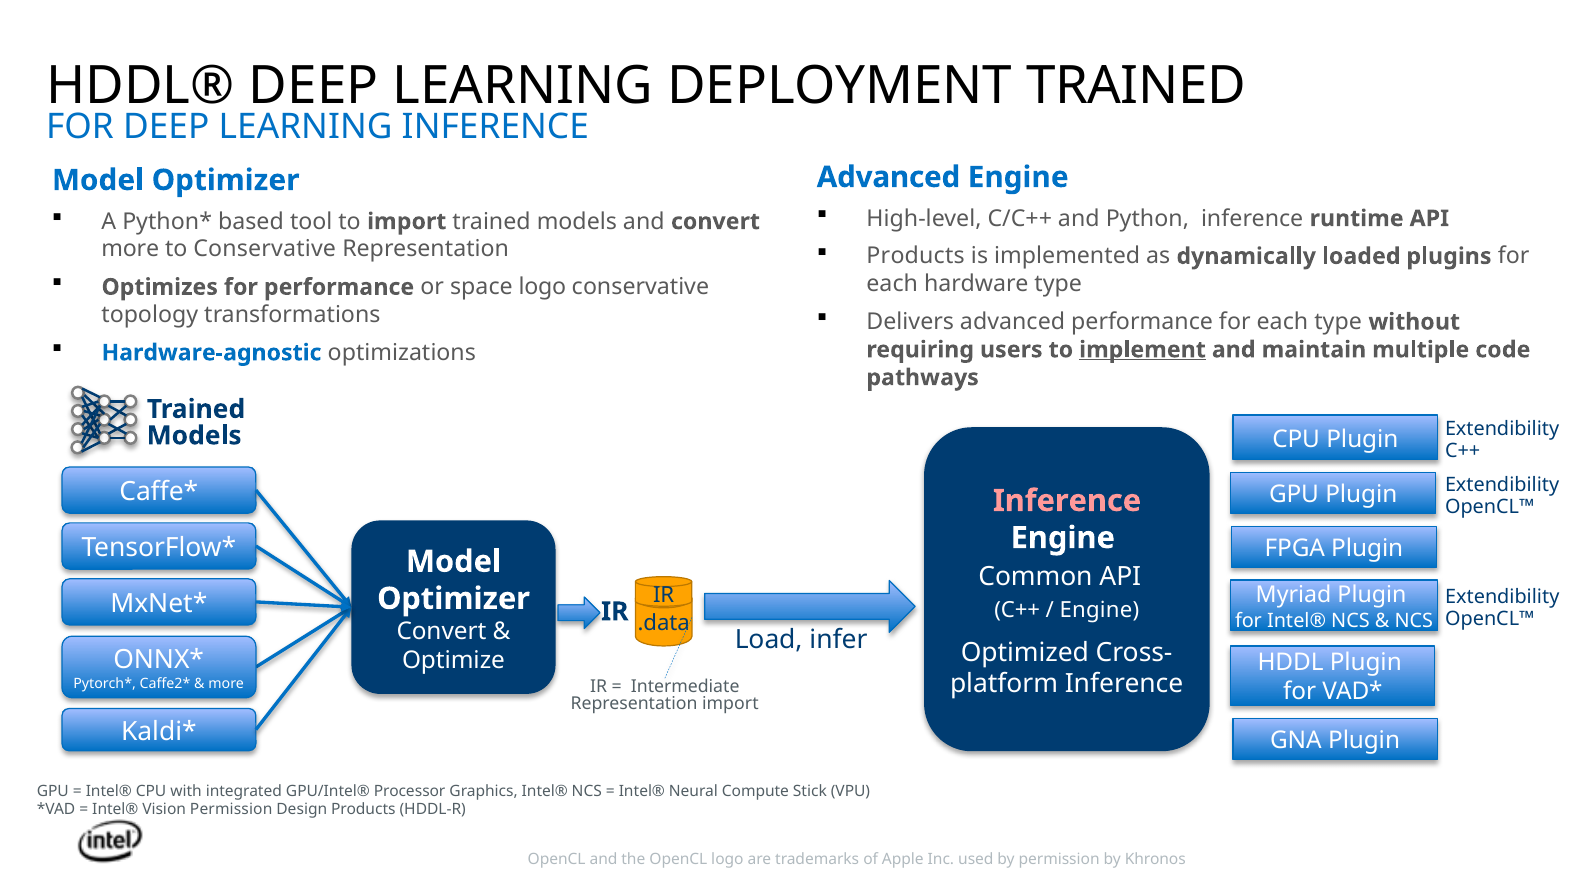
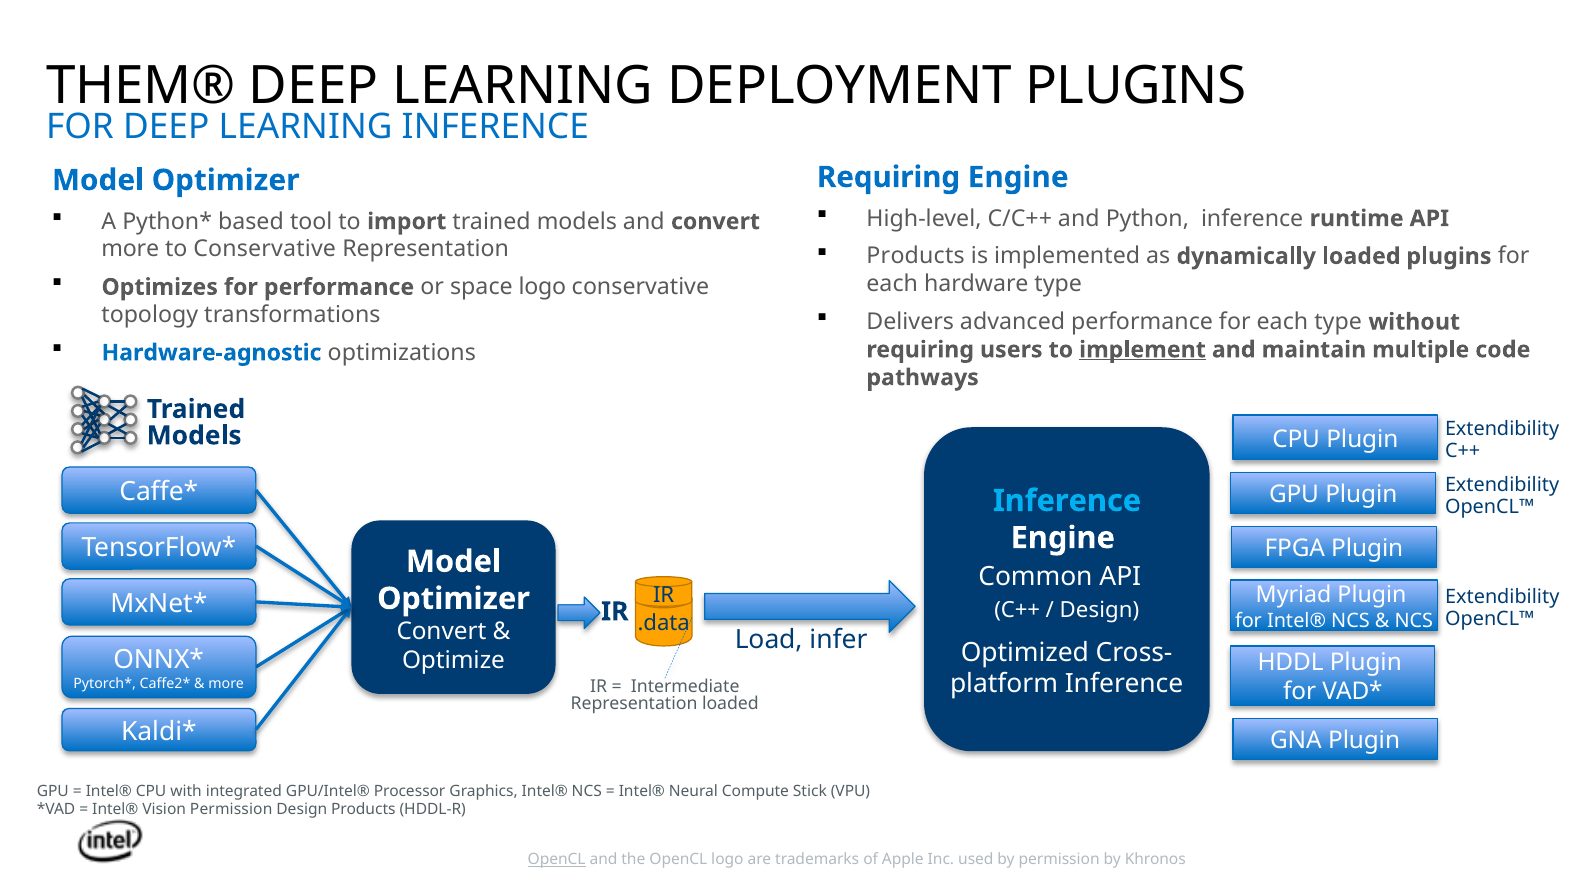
HDDL®: HDDL® -> THEM® (141, 86)
DEPLOYMENT TRAINED: TRAINED -> PLUGINS (1136, 86)
Advanced: Advanced -> Requiring (888, 177)
Inference colour: pink -> light blue (1067, 501)
Engine: Engine -> Design (1099, 610)
Representation import: import -> loaded (730, 704)
OpenCL underline: none -> present (557, 860)
